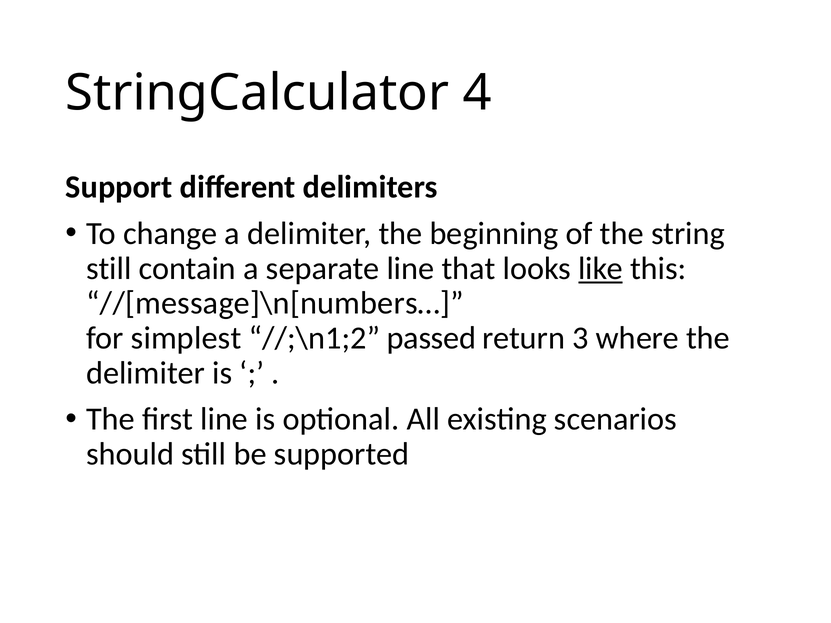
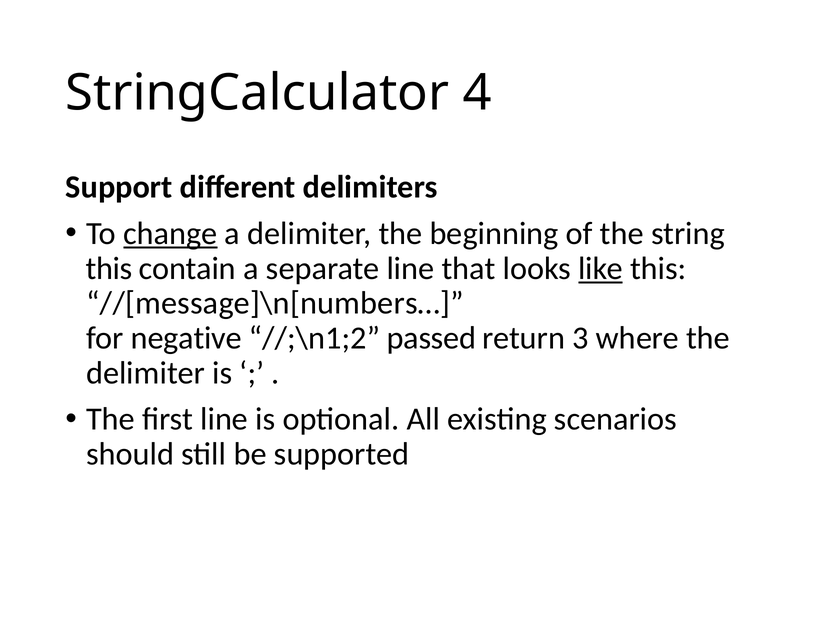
change underline: none -> present (170, 234)
still: still -> this (109, 269)
simplest: simplest -> negative (186, 338)
